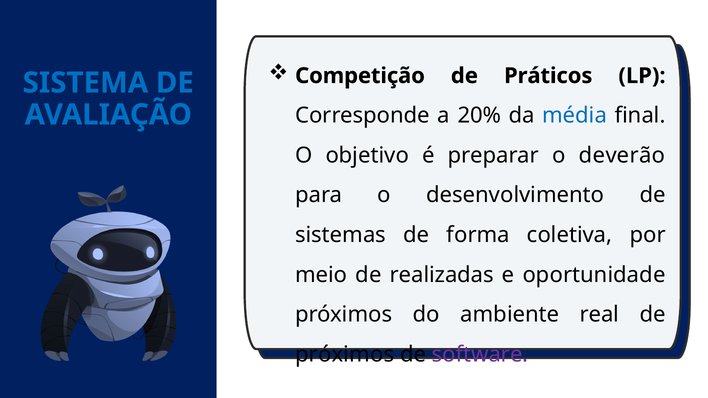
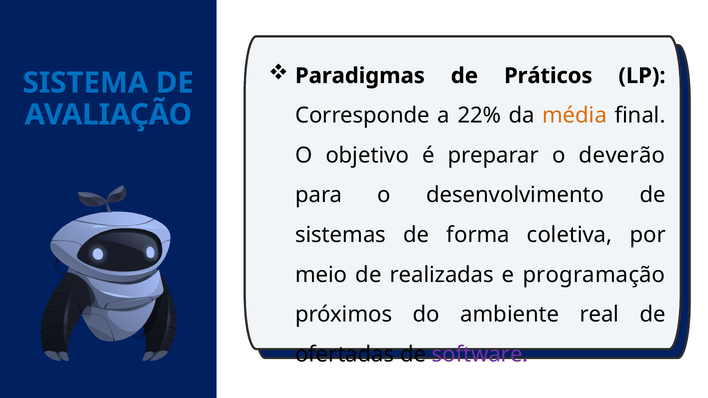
Competição: Competição -> Paradigmas (360, 76)
20%: 20% -> 22% (479, 116)
média colour: blue -> orange (575, 116)
oportunidade: oportunidade -> programação (594, 275)
próximos: próximos -> ofertadas (345, 355)
